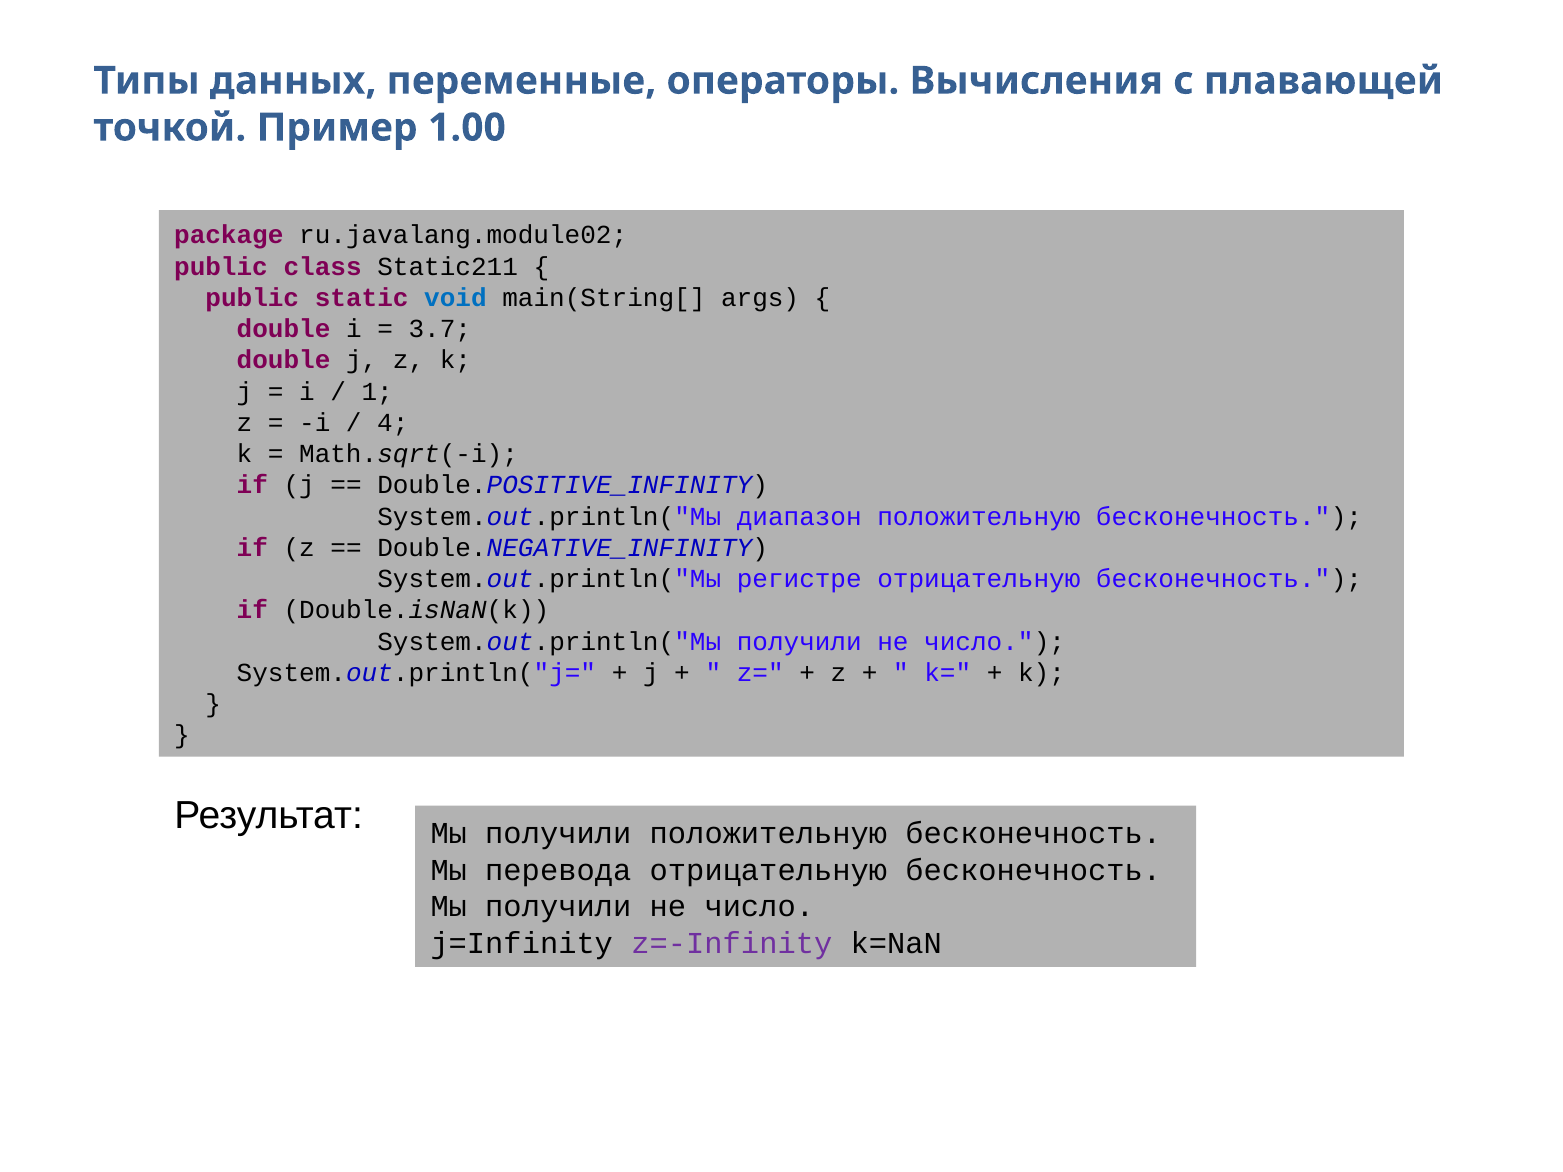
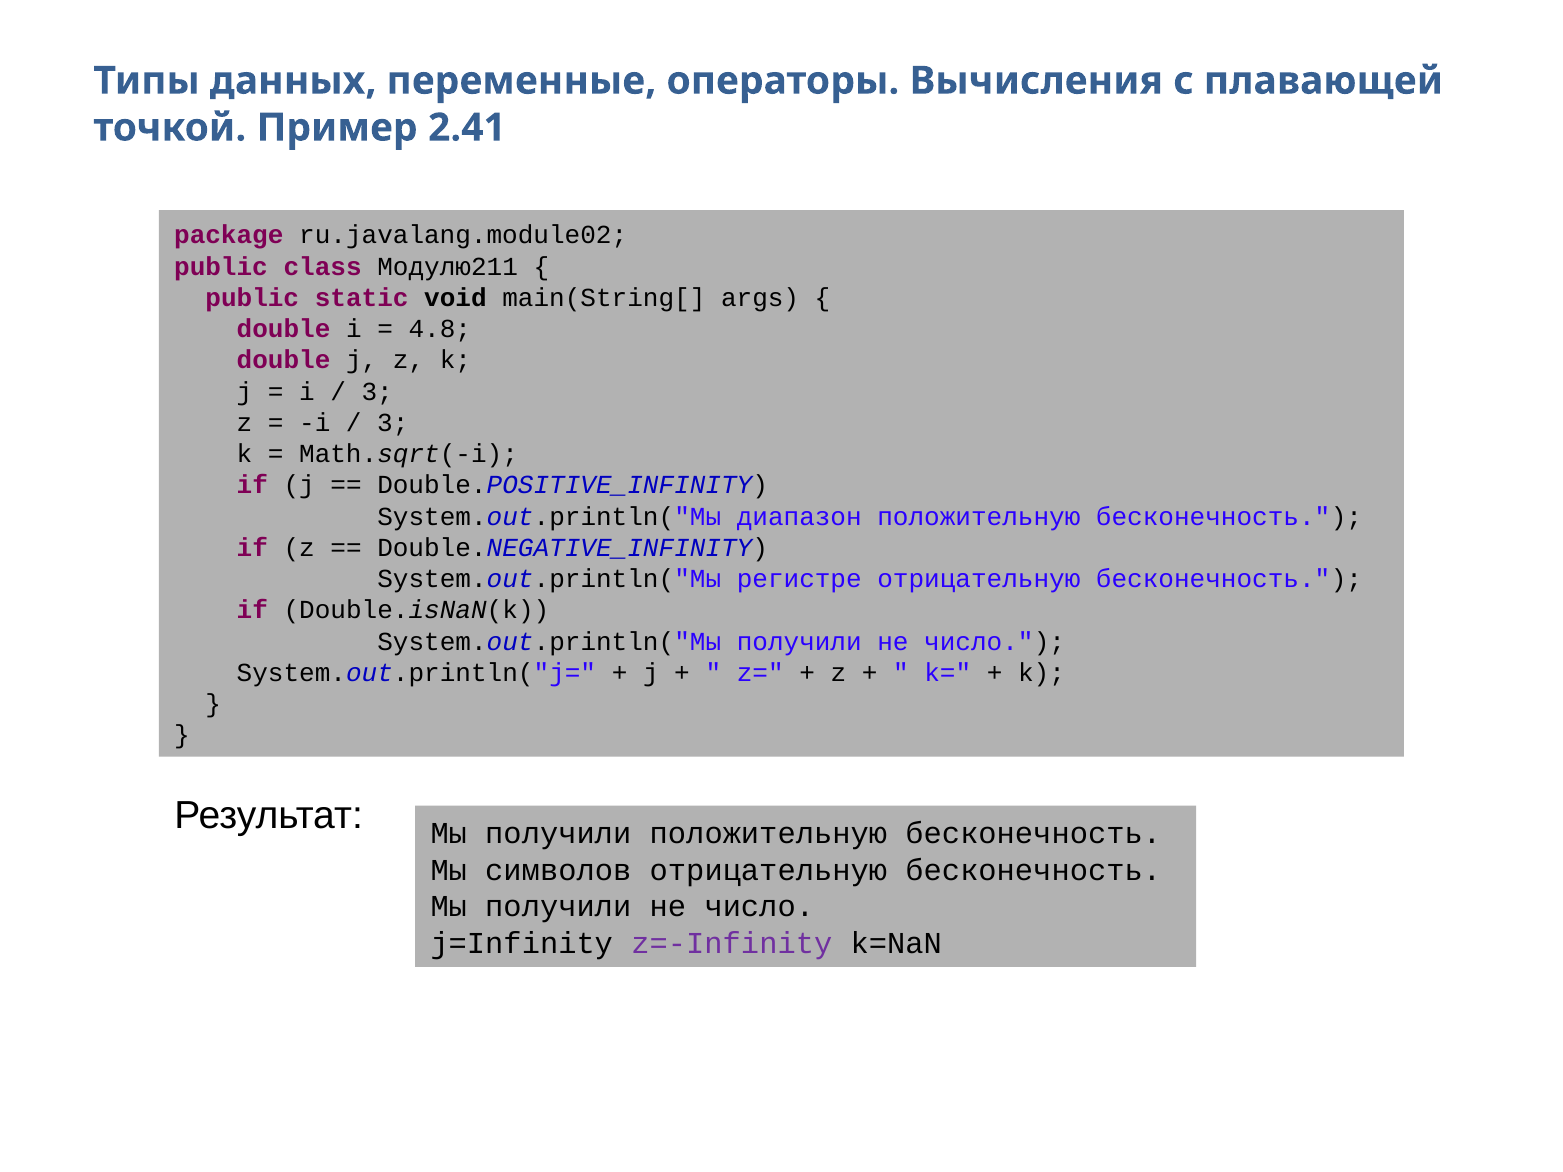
1.00: 1.00 -> 2.41 (467, 128)
Static211: Static211 -> Модулю211 (448, 266)
void colour: blue -> black (455, 298)
3.7: 3.7 -> 4.8 (440, 329)
1: 1 -> 3 (377, 392)
4: 4 -> 3 (393, 423)
перевода: перевода -> символов (558, 870)
